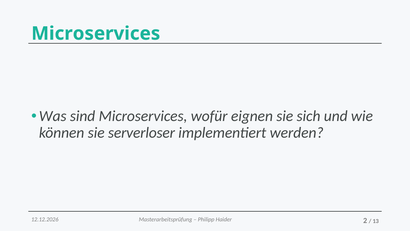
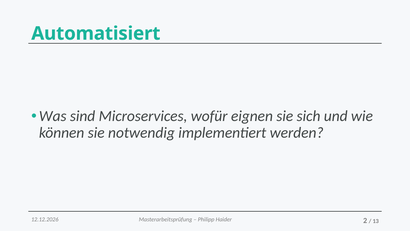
Microservices: Microservices -> Automatisiert (96, 33)
serverloser: serverloser -> notwendig (141, 133)
